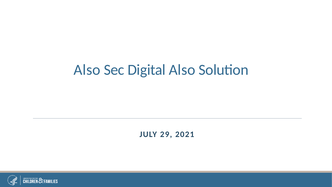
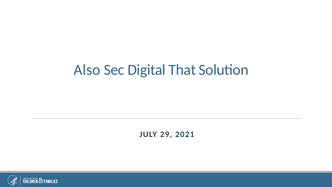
Digital Also: Also -> That (182, 70)
